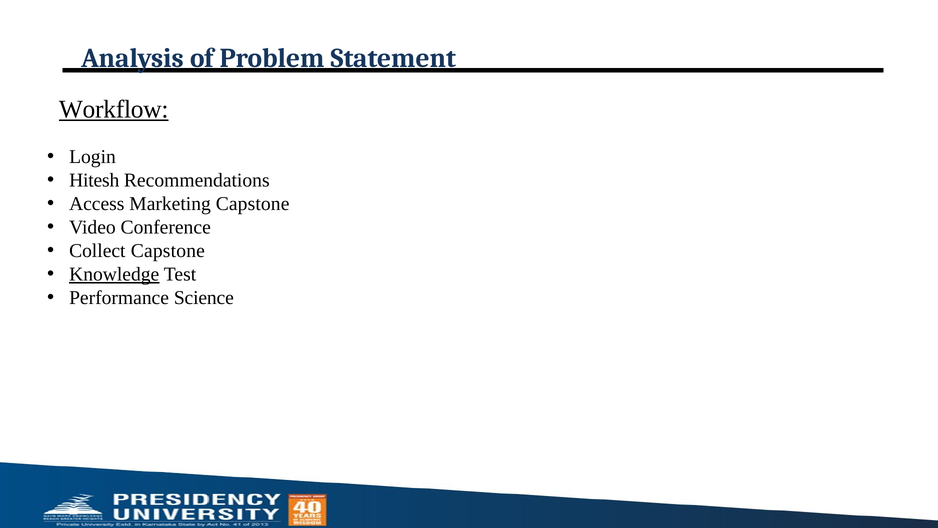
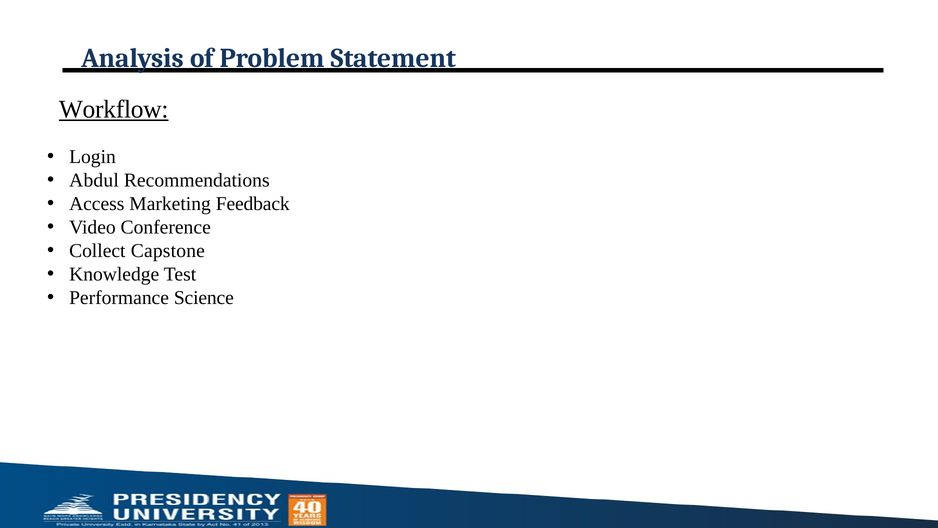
Hitesh: Hitesh -> Abdul (94, 180)
Marketing Capstone: Capstone -> Feedback (253, 204)
Knowledge underline: present -> none (114, 274)
